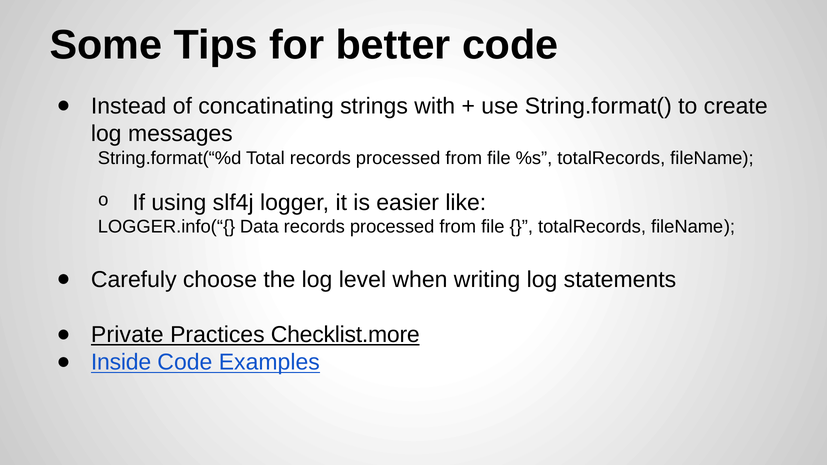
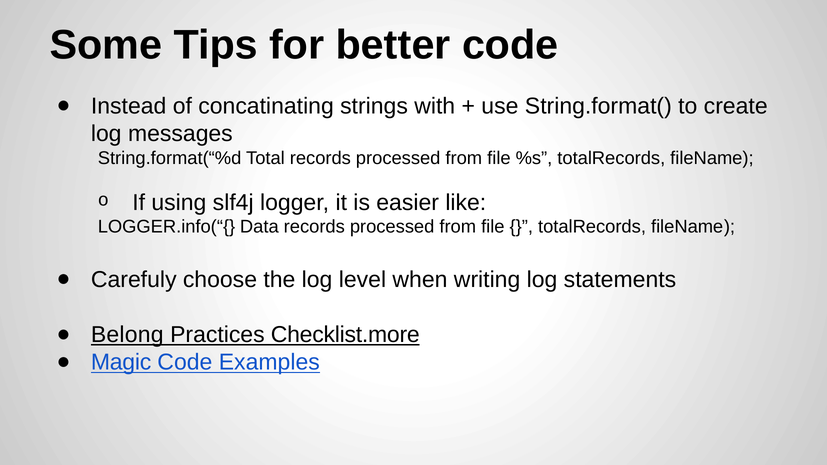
Private: Private -> Belong (127, 335)
Inside: Inside -> Magic (121, 362)
